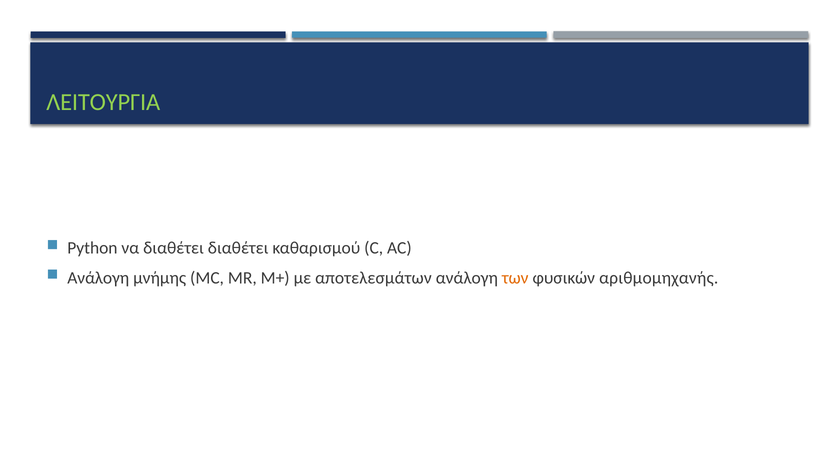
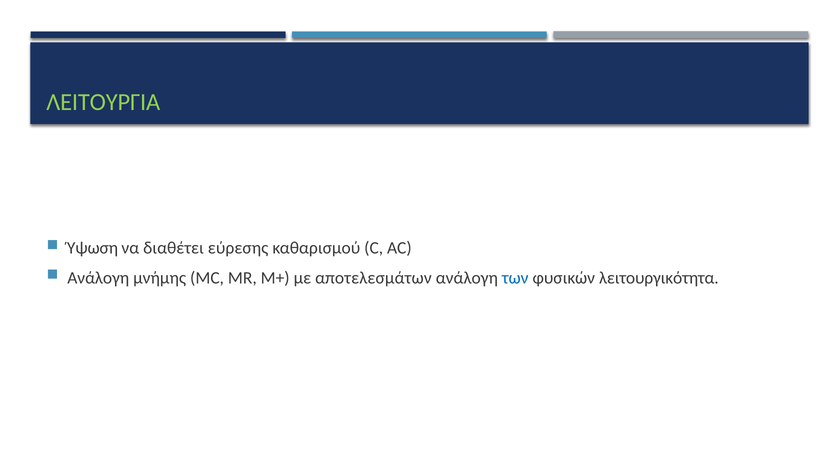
Python: Python -> Ύψωση (93, 248)
διαθέτει διαθέτει: διαθέτει -> εύρεσης (238, 248)
των colour: orange -> blue (515, 278)
αριθμομηχανής: αριθμομηχανής -> λειτουργικότητα (659, 278)
